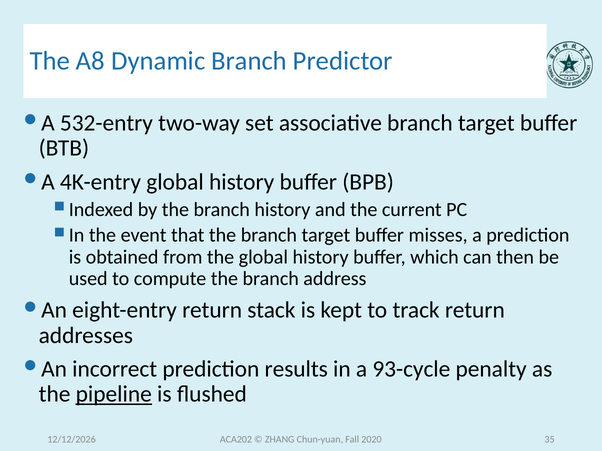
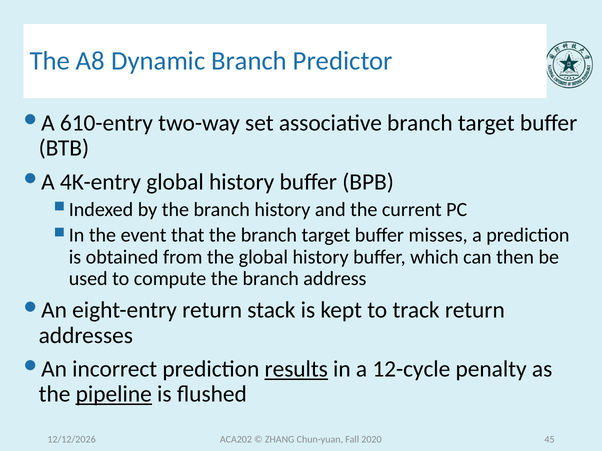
532-entry: 532-entry -> 610-entry (106, 123)
results underline: none -> present (296, 369)
93-cycle: 93-cycle -> 12-cycle (411, 369)
35: 35 -> 45 (550, 440)
